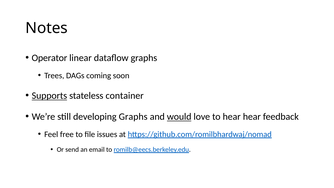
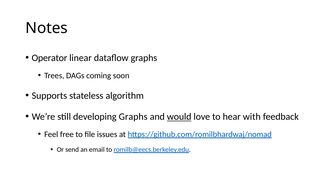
Supports underline: present -> none (49, 96)
container: container -> algorithm (125, 96)
hear hear: hear -> with (252, 117)
